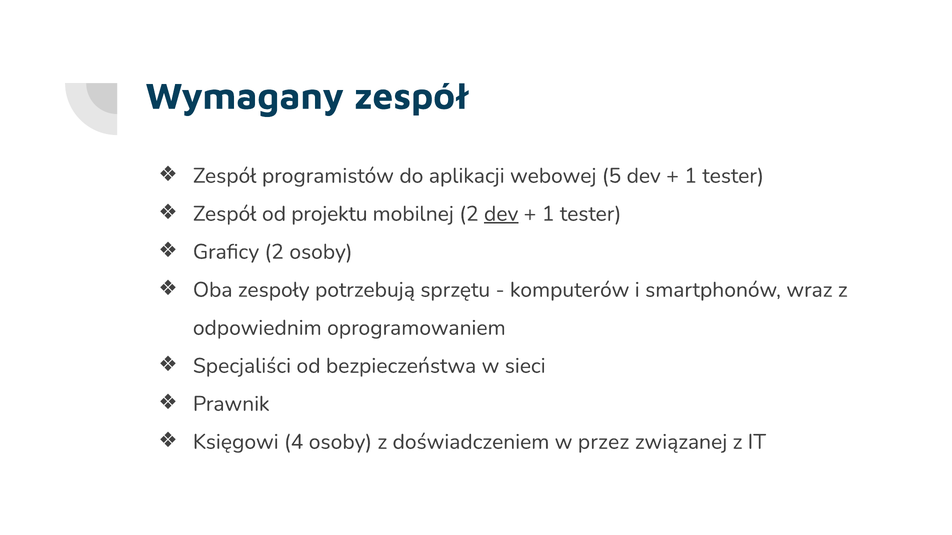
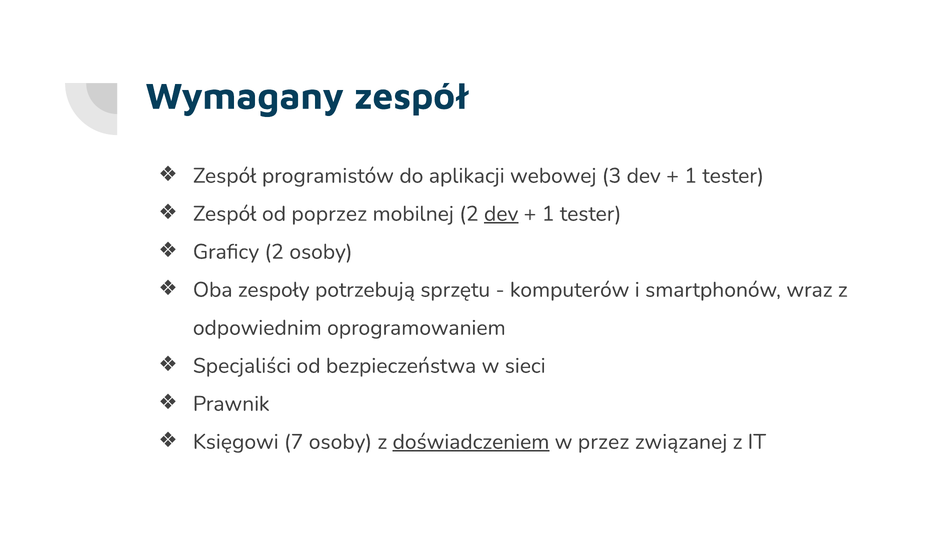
5: 5 -> 3 (612, 176)
projektu: projektu -> poprzez (329, 214)
4: 4 -> 7 (294, 442)
doświadczeniem underline: none -> present (471, 442)
